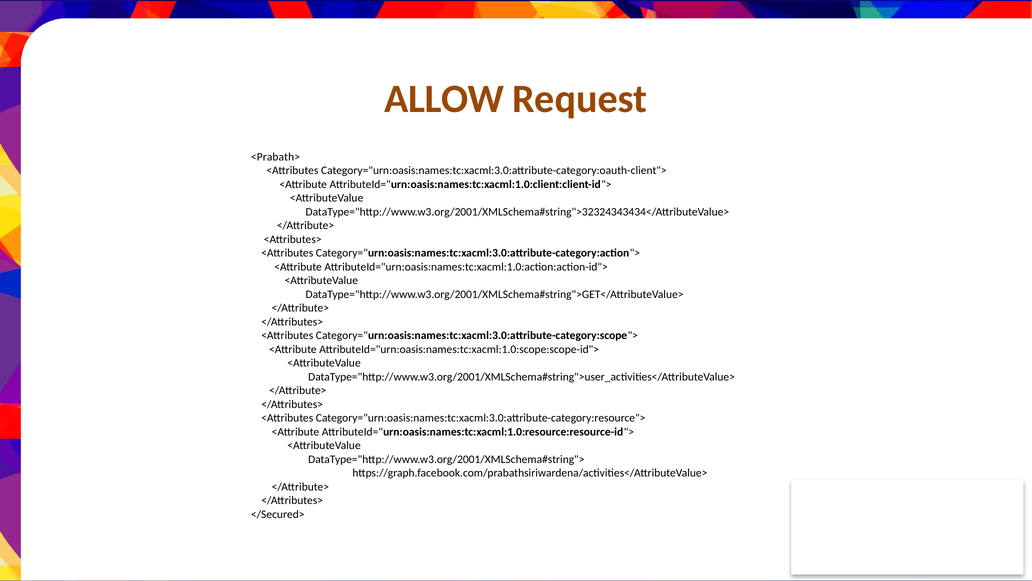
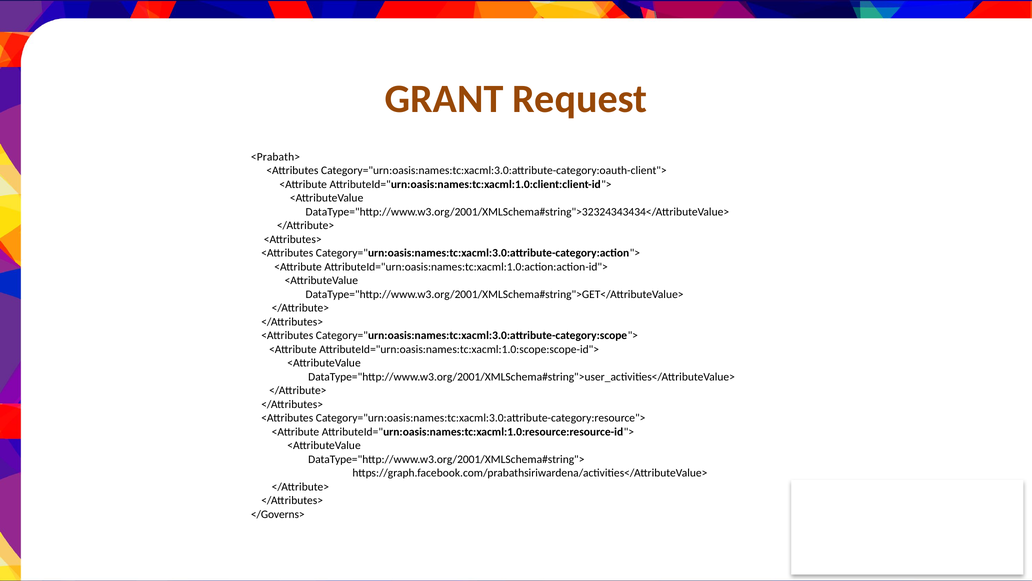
ALLOW: ALLOW -> GRANT (444, 99)
</Secured>: </Secured> -> </Governs> (278, 514)
